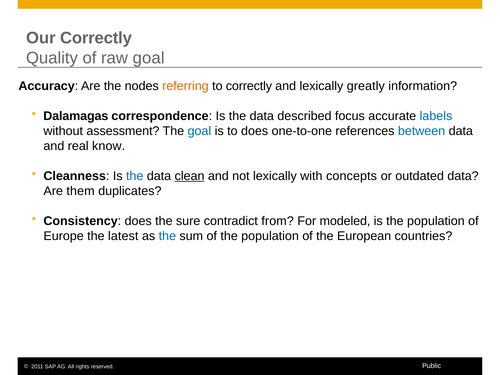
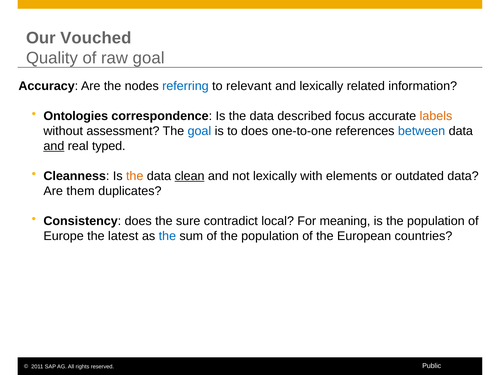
Our Correctly: Correctly -> Vouched (96, 38)
referring colour: orange -> blue (185, 86)
to correctly: correctly -> relevant (249, 86)
greatly: greatly -> related (366, 86)
Dalamagas: Dalamagas -> Ontologies (76, 116)
labels colour: blue -> orange (436, 116)
and underline: none -> present (54, 146)
know: know -> typed (109, 146)
the colour: blue -> orange (135, 176)
concepts: concepts -> elements (352, 176)
from: from -> local (278, 221)
modeled: modeled -> meaning (345, 221)
